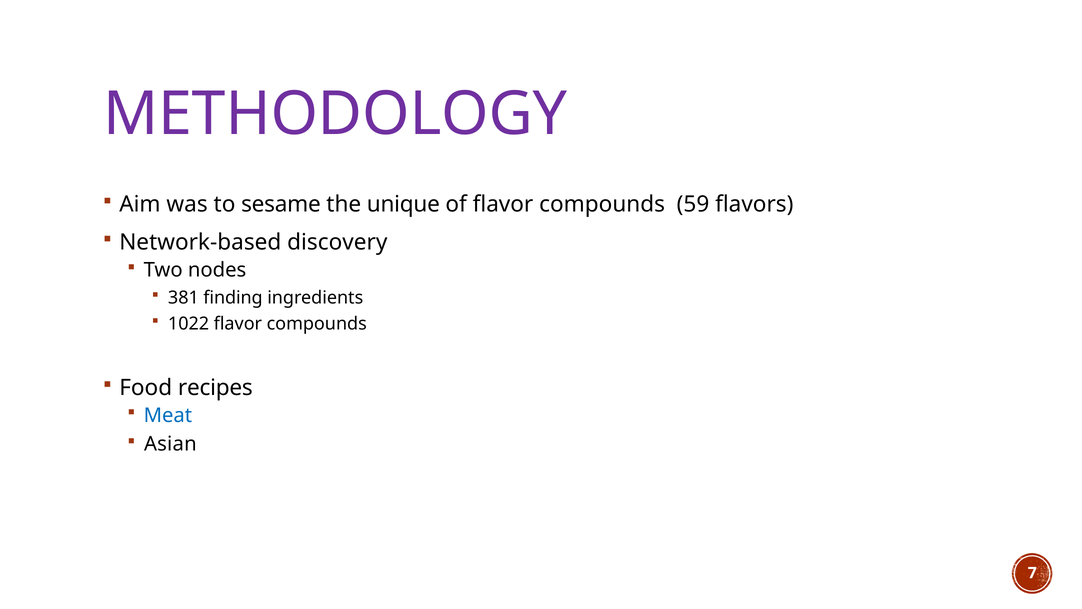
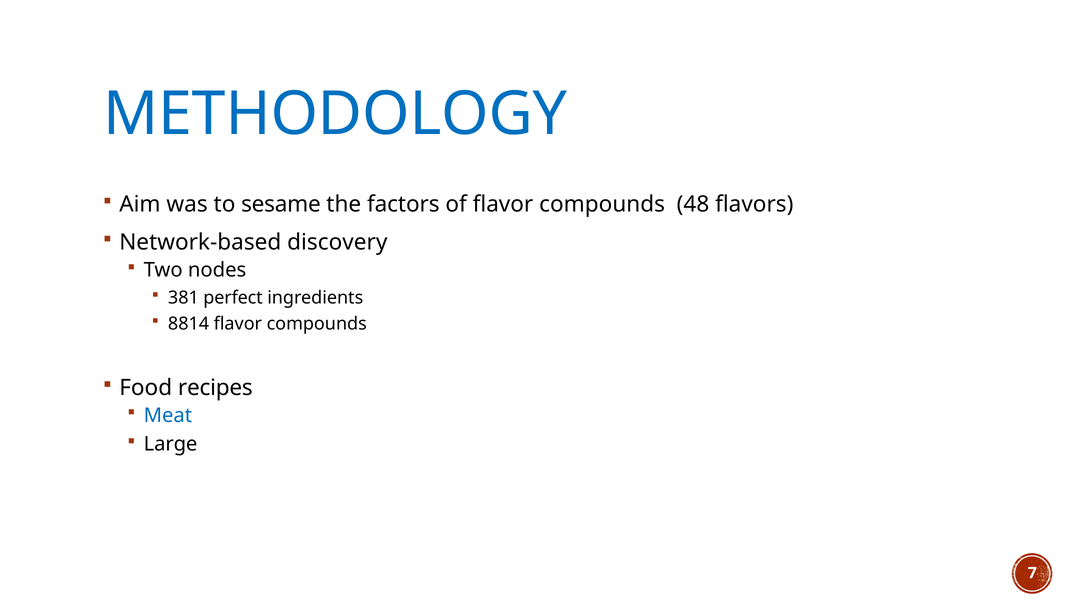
METHODOLOGY colour: purple -> blue (335, 114)
unique: unique -> factors (403, 204)
59: 59 -> 48 (693, 204)
finding: finding -> perfect (233, 297)
1022: 1022 -> 8814 (189, 324)
Asian: Asian -> Large (171, 444)
